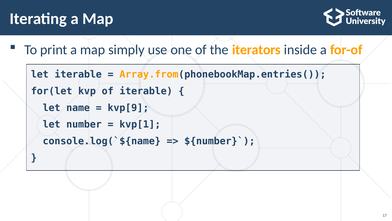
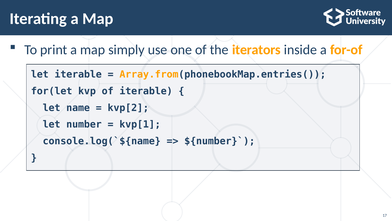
kvp[9: kvp[9 -> kvp[2 (128, 108)
